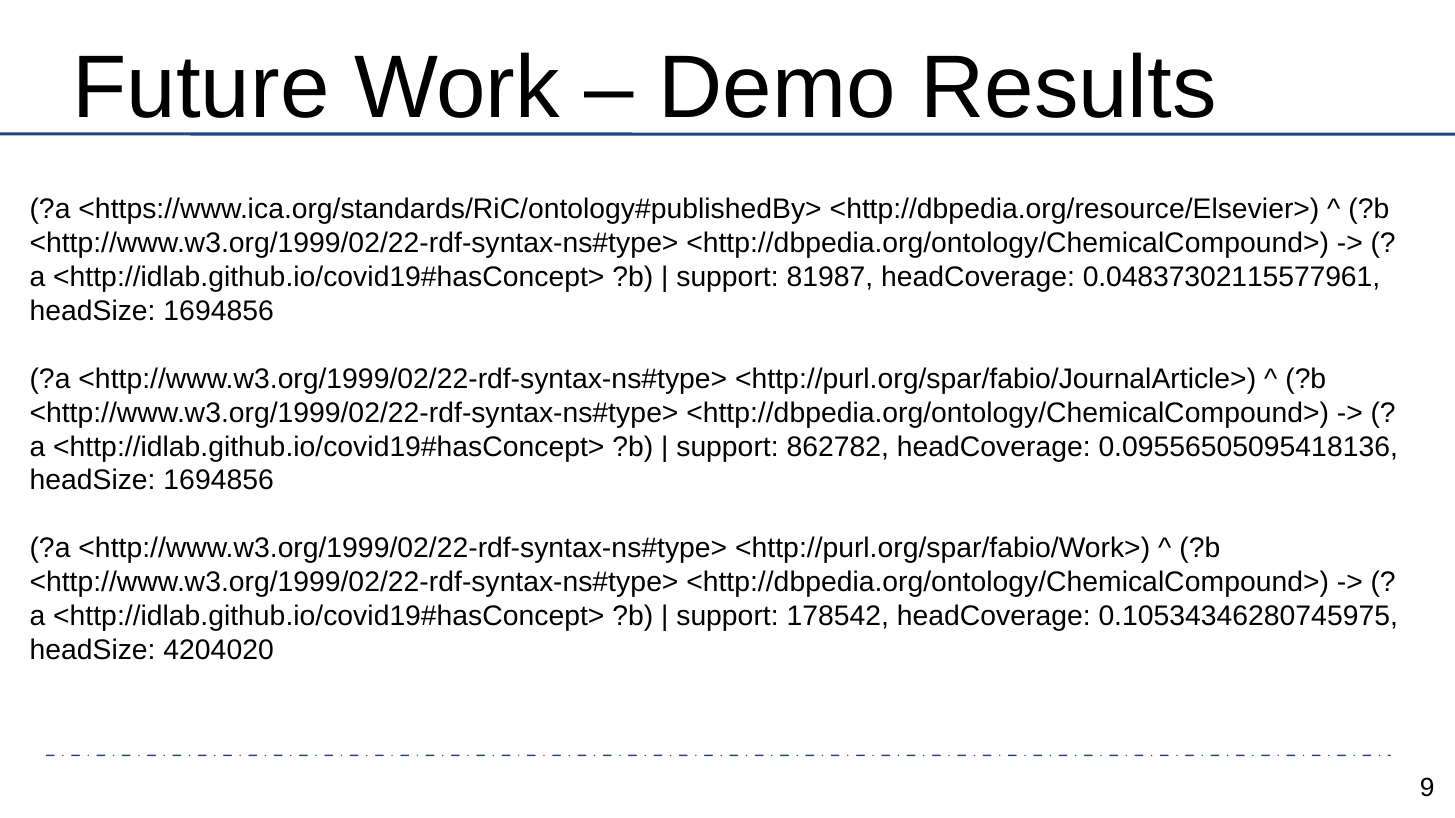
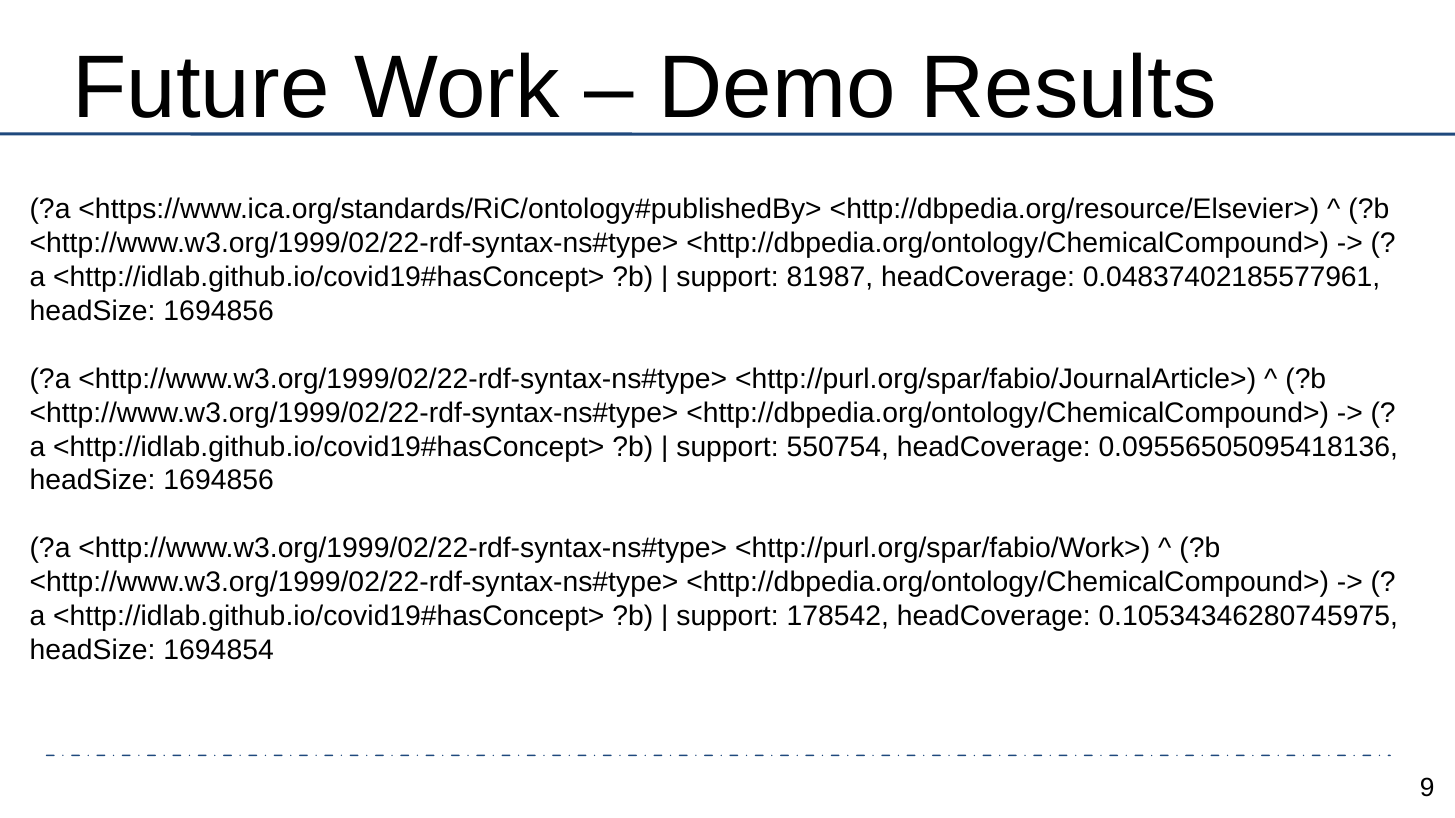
0.04837302115577961: 0.04837302115577961 -> 0.04837402185577961 (1231, 277)
862782: 862782 -> 550754 (838, 447)
4204020: 4204020 -> 1694854 (219, 651)
